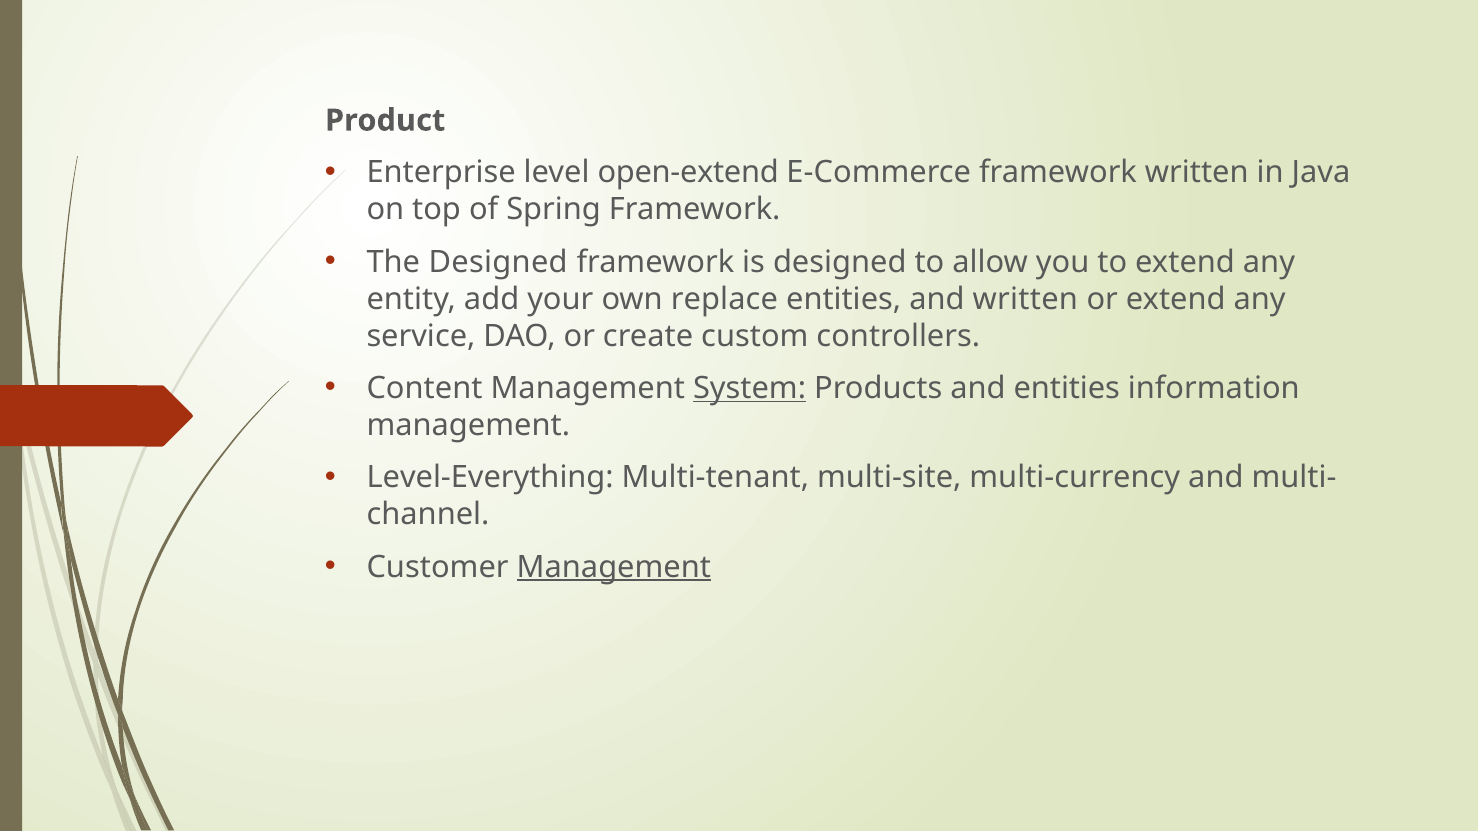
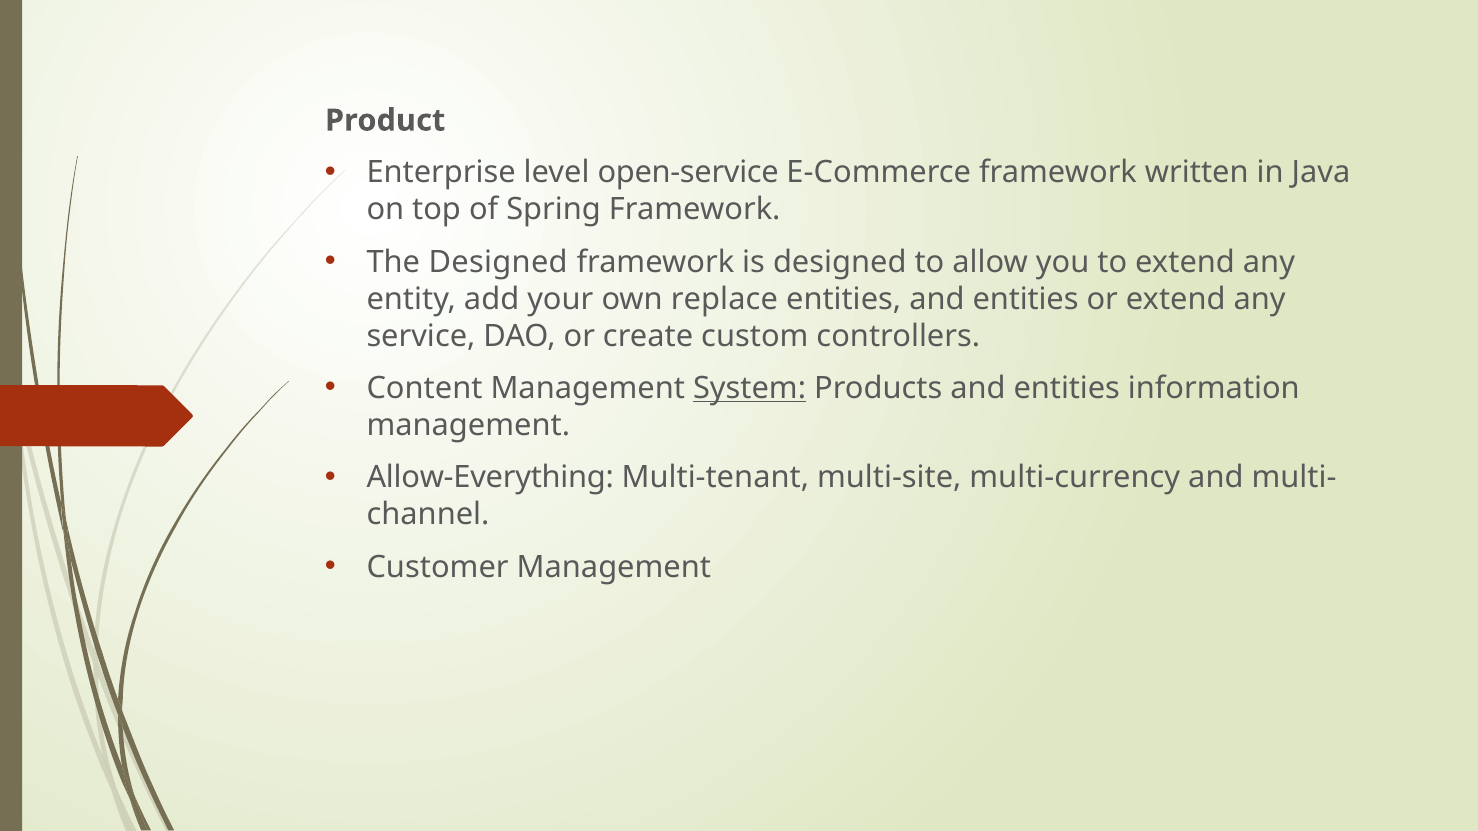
open-extend: open-extend -> open-service (688, 173)
entities and written: written -> entities (1026, 299)
Level-Everything: Level-Everything -> Allow-Everything (490, 478)
Management underline: present -> none (614, 567)
